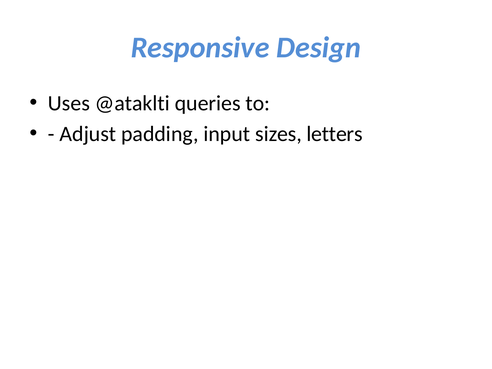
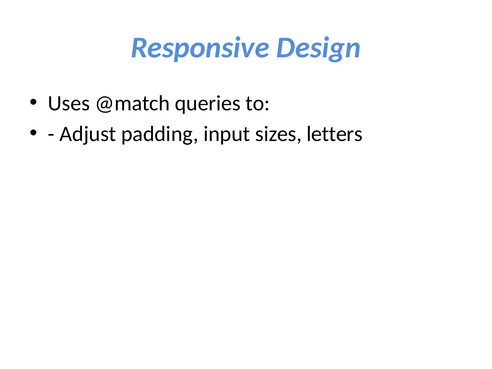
@ataklti: @ataklti -> @match (132, 103)
